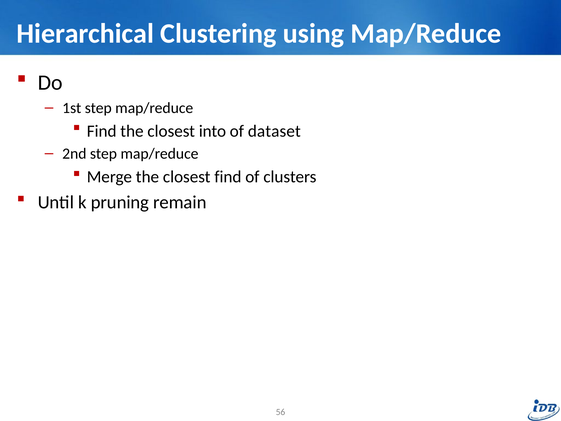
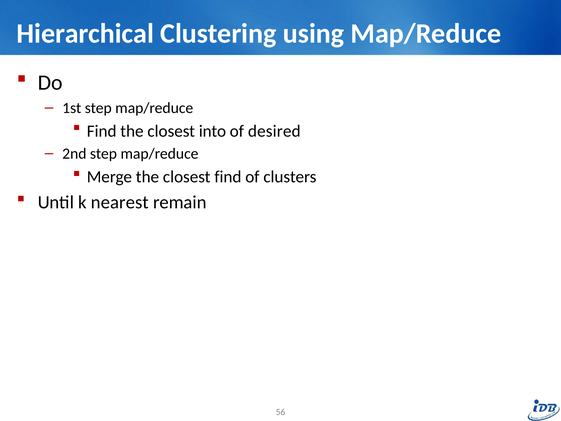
dataset: dataset -> desired (274, 131)
pruning: pruning -> nearest (120, 202)
